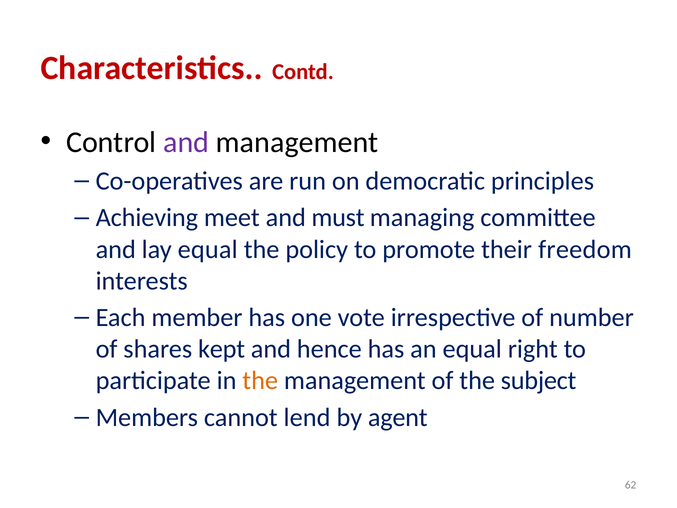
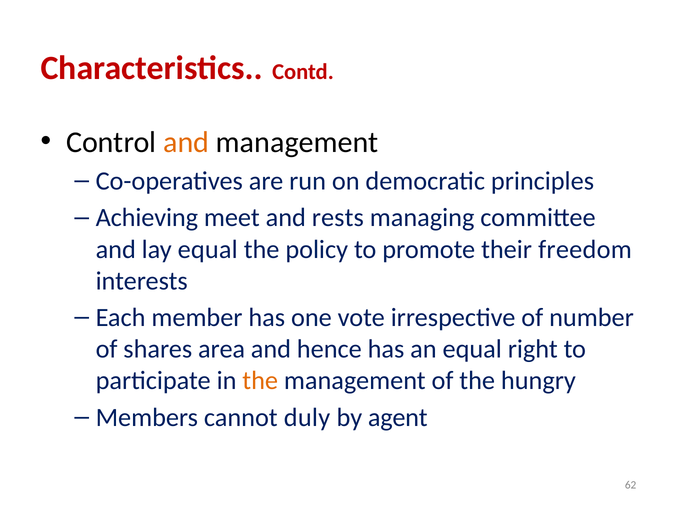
and colour: purple -> orange (186, 142)
must: must -> rests (338, 218)
kept: kept -> area (222, 349)
subject: subject -> hungry (538, 381)
lend: lend -> duly (307, 417)
